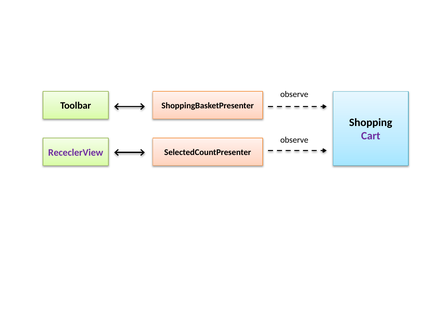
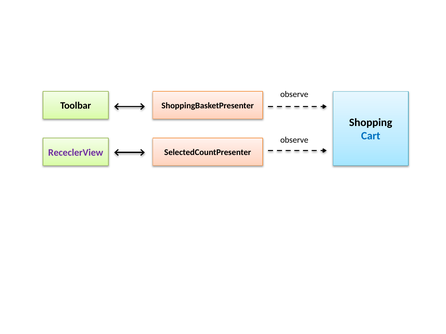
Cart colour: purple -> blue (371, 136)
